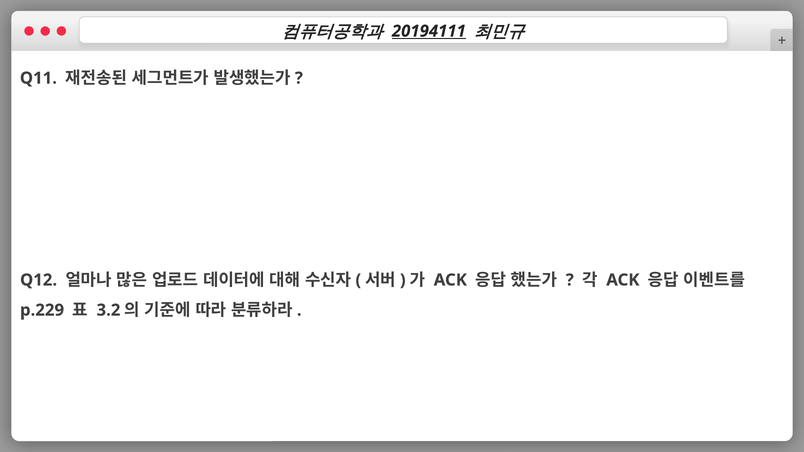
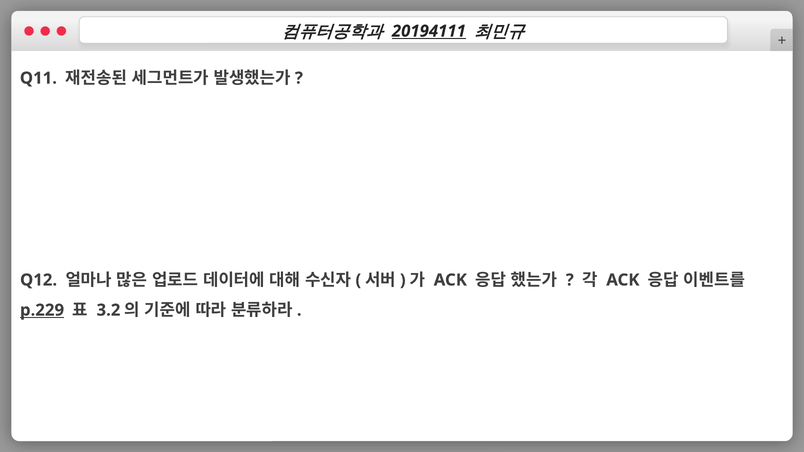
p.229 underline: none -> present (42, 310)
